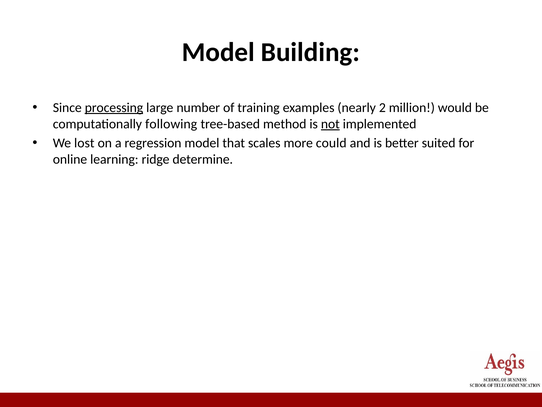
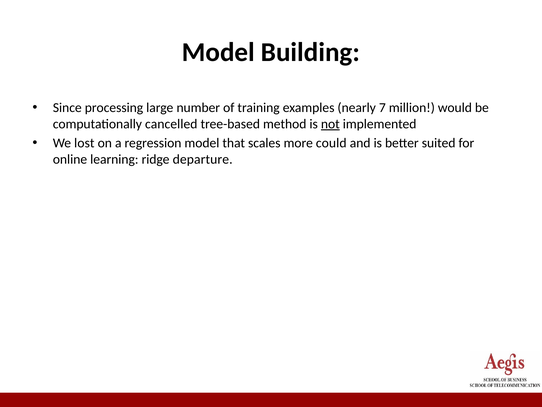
processing underline: present -> none (114, 108)
2: 2 -> 7 (382, 108)
following: following -> cancelled (171, 124)
determine: determine -> departure (203, 159)
